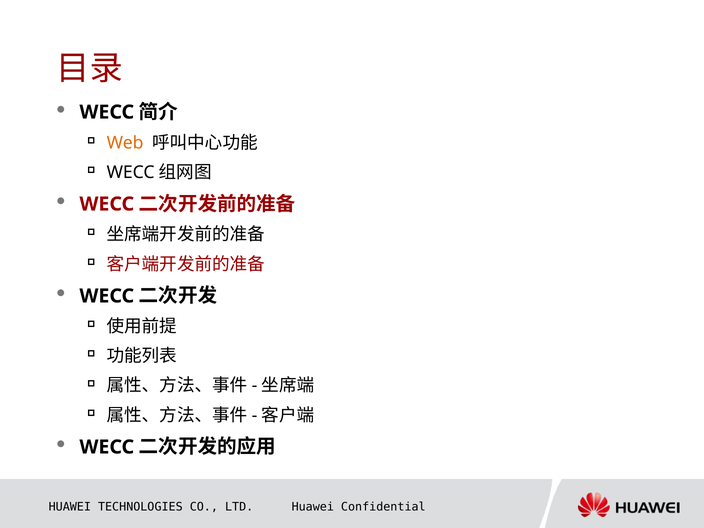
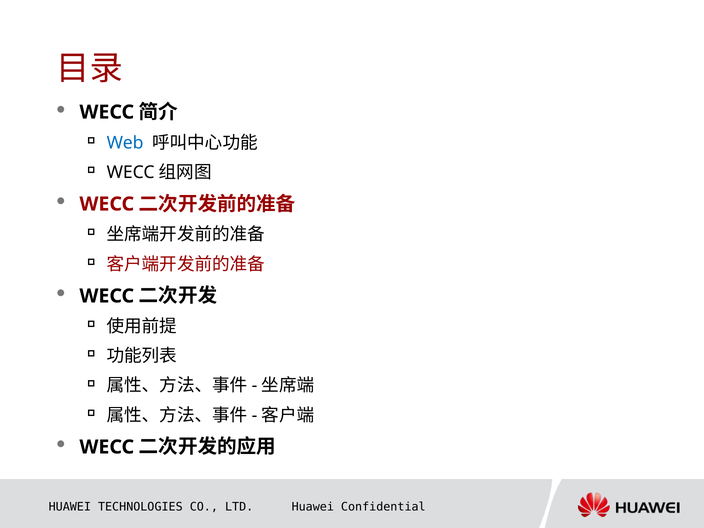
Web colour: orange -> blue (125, 143)
